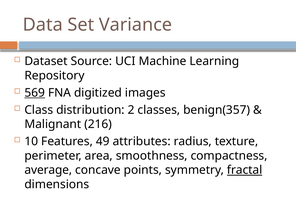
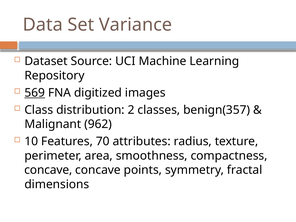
216: 216 -> 962 (98, 124)
49: 49 -> 70 (103, 141)
average: average -> concave (48, 170)
fractal underline: present -> none (245, 170)
